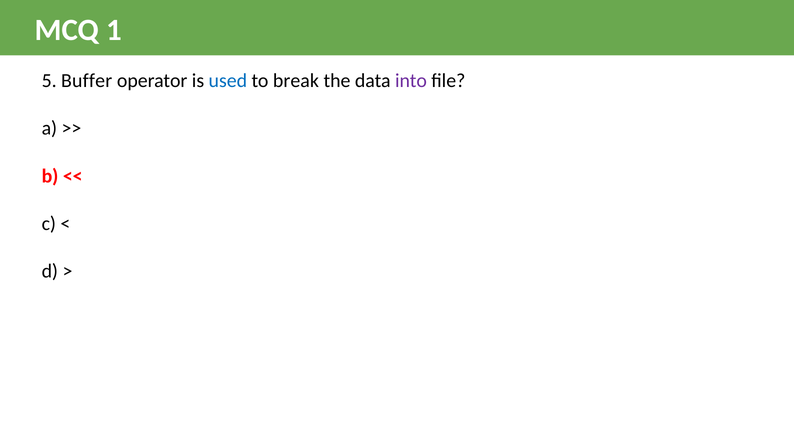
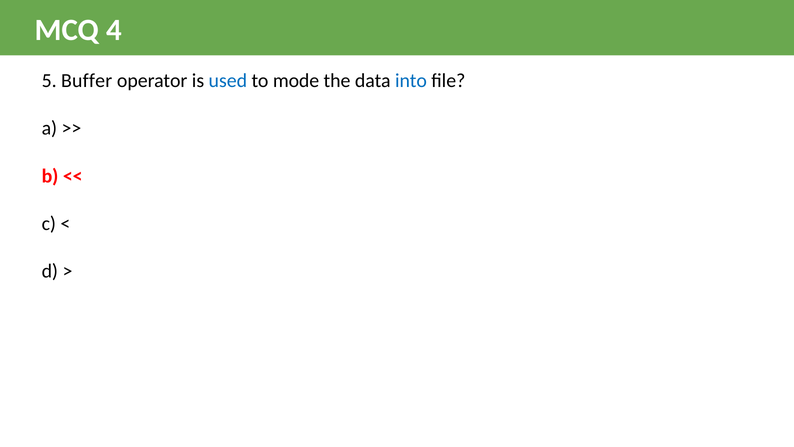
1: 1 -> 4 (114, 30)
break: break -> mode (296, 81)
into colour: purple -> blue (411, 81)
